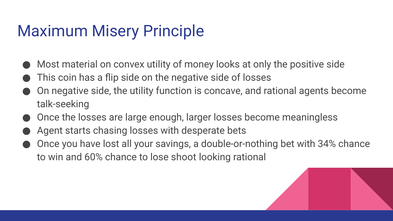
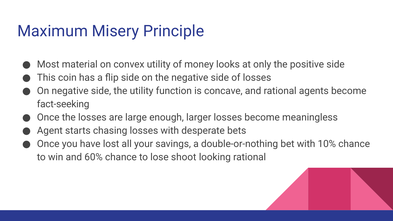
talk-seeking: talk-seeking -> fact-seeking (63, 104)
34%: 34% -> 10% (327, 144)
